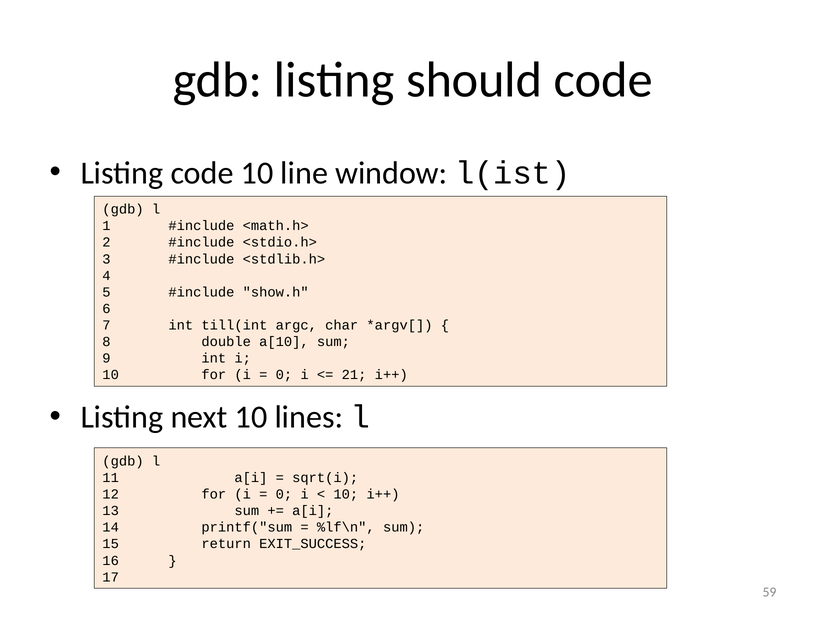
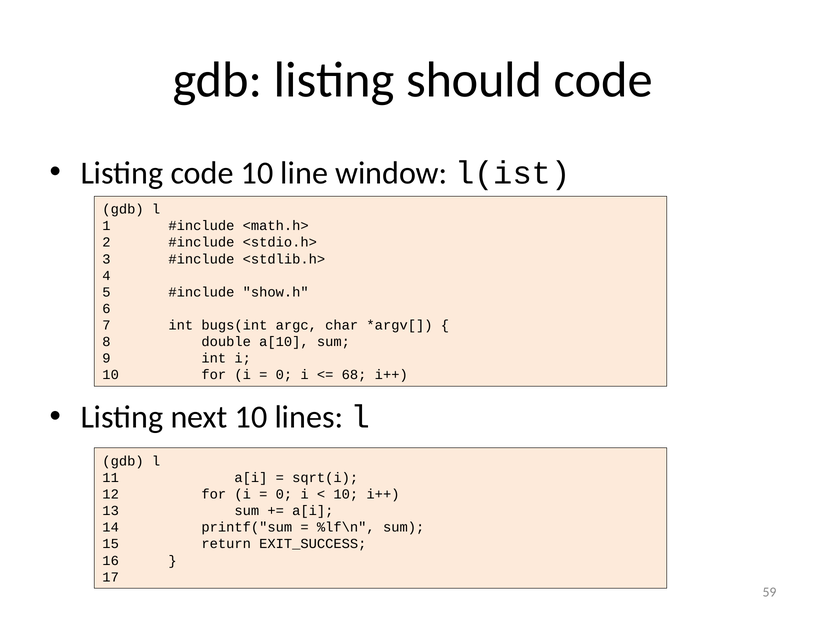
till(int: till(int -> bugs(int (234, 325)
21: 21 -> 68 (354, 374)
